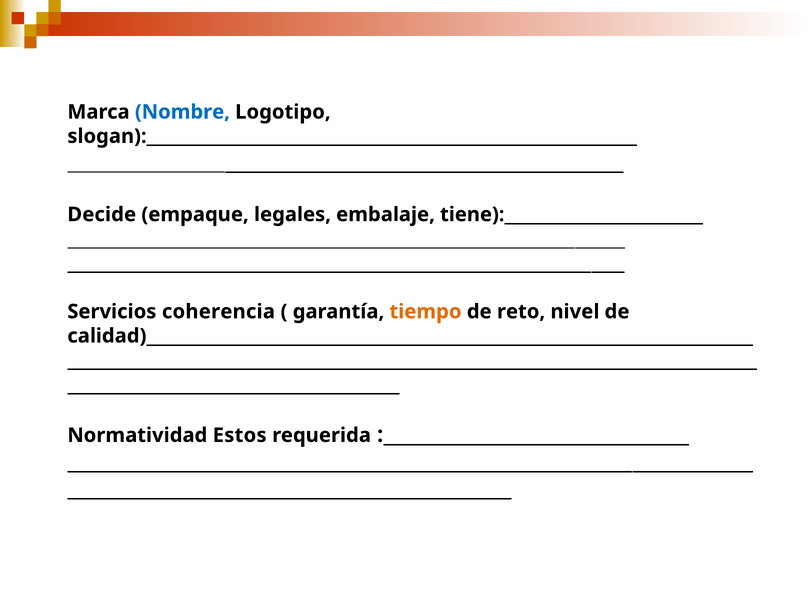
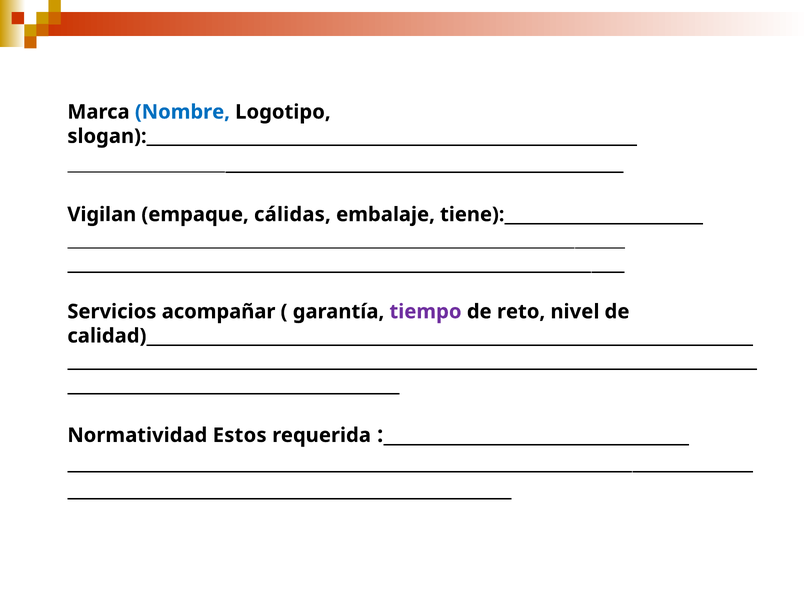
Decide: Decide -> Vigilan (102, 215)
legales: legales -> cálidas (292, 215)
coherencia: coherencia -> acompañar (219, 312)
tiempo colour: orange -> purple (425, 312)
